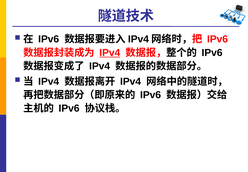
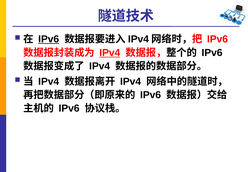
IPv6 underline: none -> present (49, 39)
